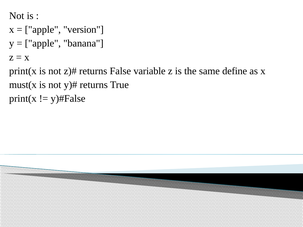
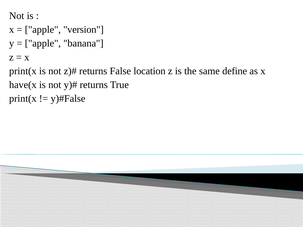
variable: variable -> location (150, 71)
must(x: must(x -> have(x (23, 85)
